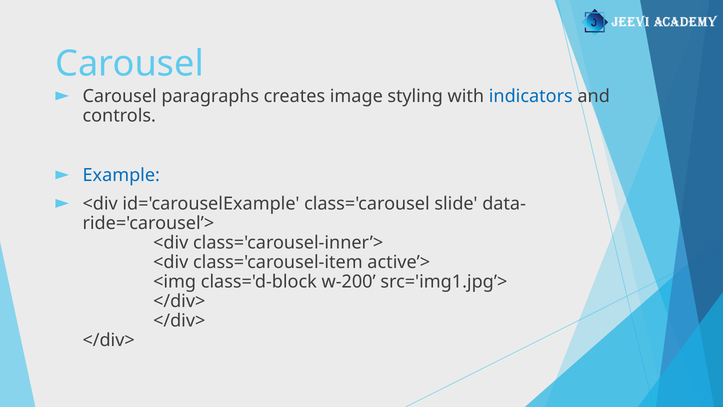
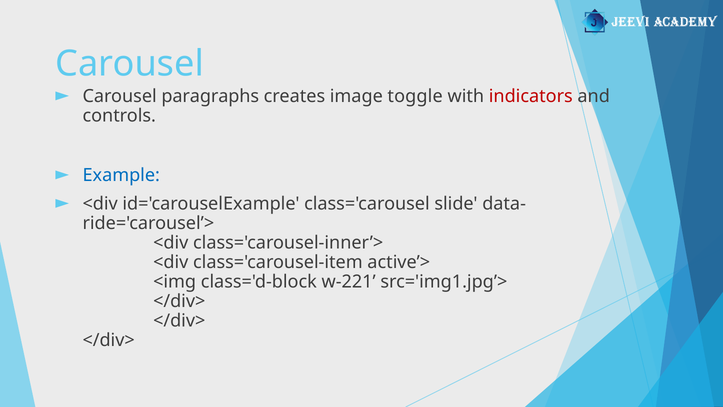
styling: styling -> toggle (415, 96)
indicators colour: blue -> red (531, 96)
w-200: w-200 -> w-221 (349, 282)
